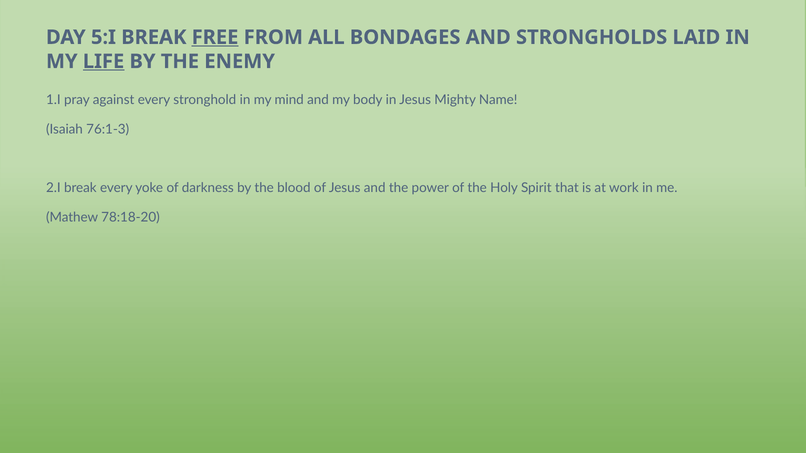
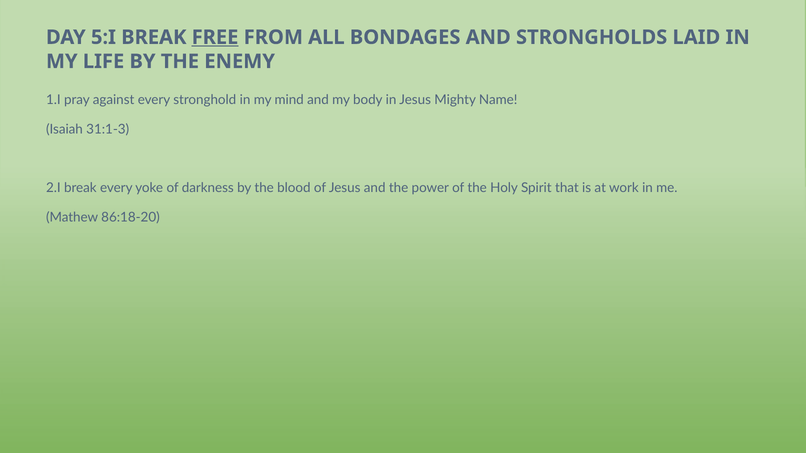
LIFE underline: present -> none (104, 61)
76:1-3: 76:1-3 -> 31:1-3 (108, 129)
78:18-20: 78:18-20 -> 86:18-20 (130, 217)
